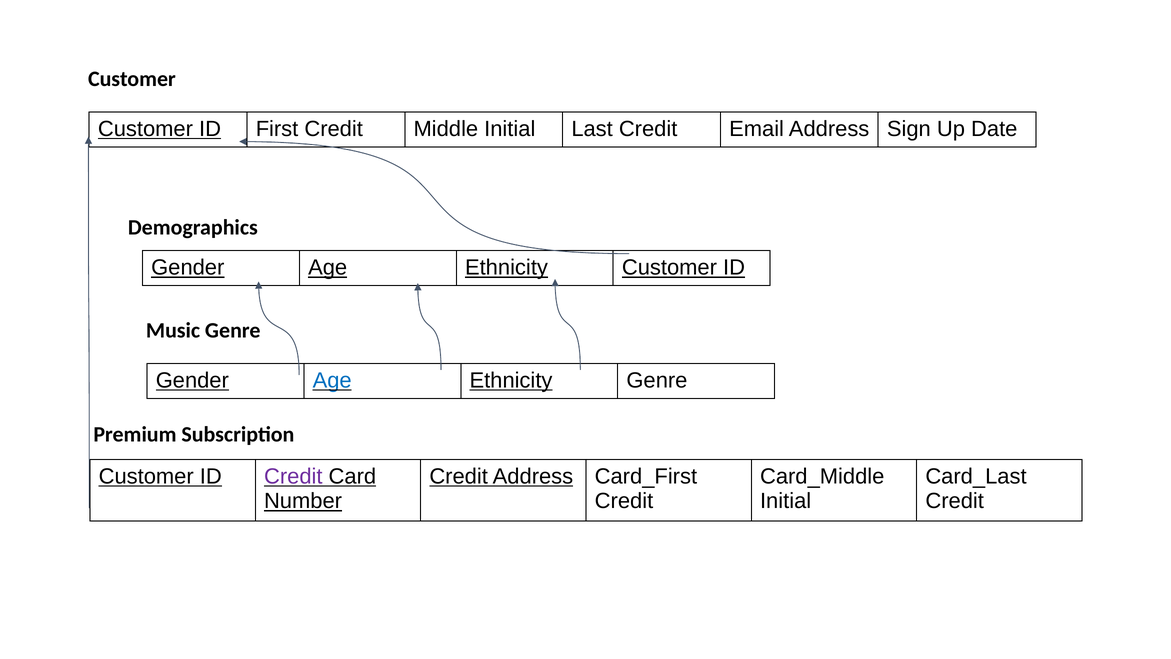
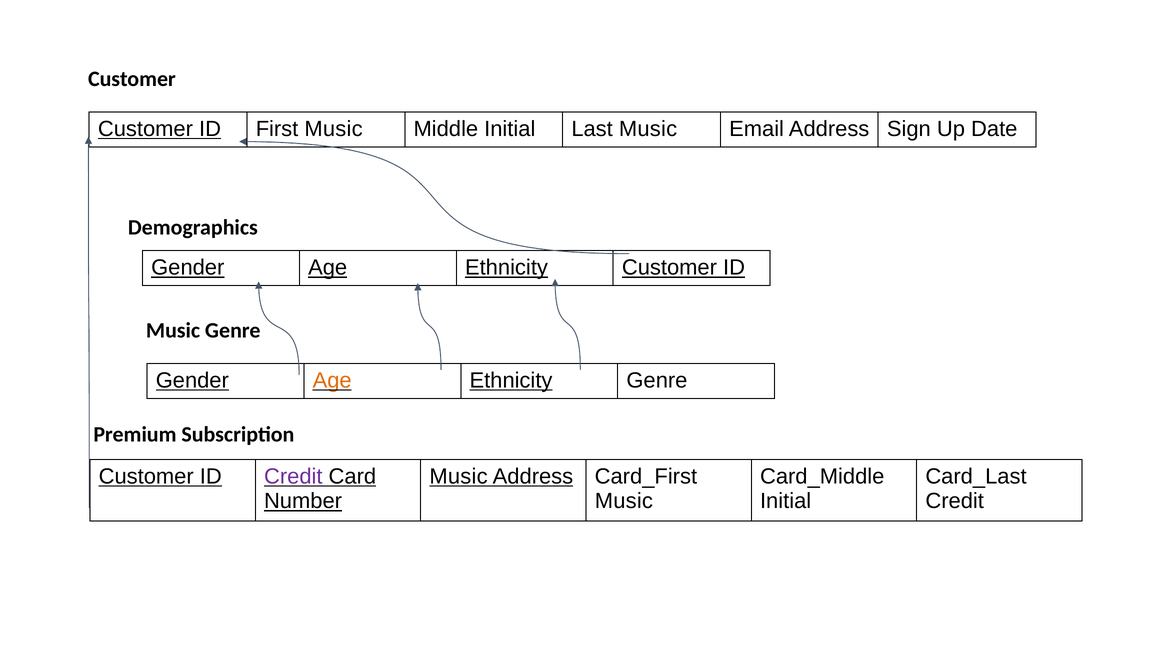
First Credit: Credit -> Music (334, 129)
Last Credit: Credit -> Music (648, 129)
Age colour: blue -> orange (332, 380)
Credit: Credit -> Music (459, 476)
Credit: Credit -> Music (624, 501)
